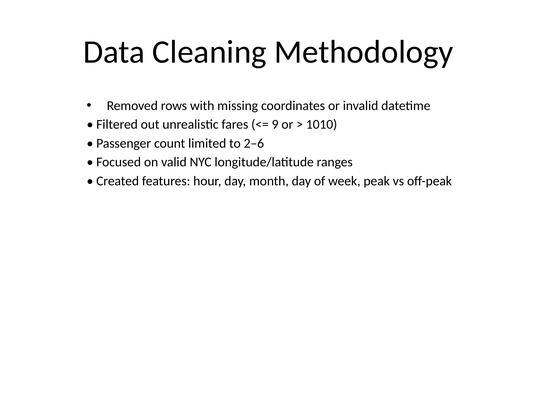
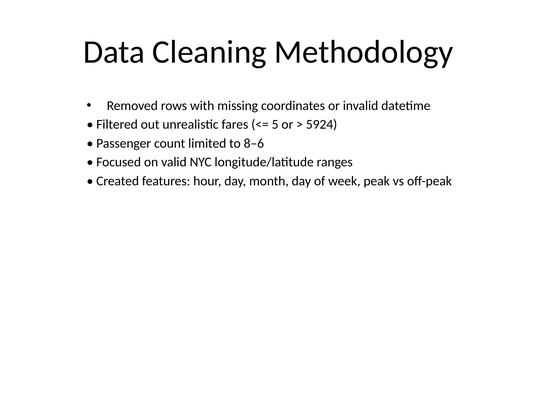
9: 9 -> 5 (275, 124)
1010: 1010 -> 5924 (322, 124)
2–6: 2–6 -> 8–6 (254, 143)
